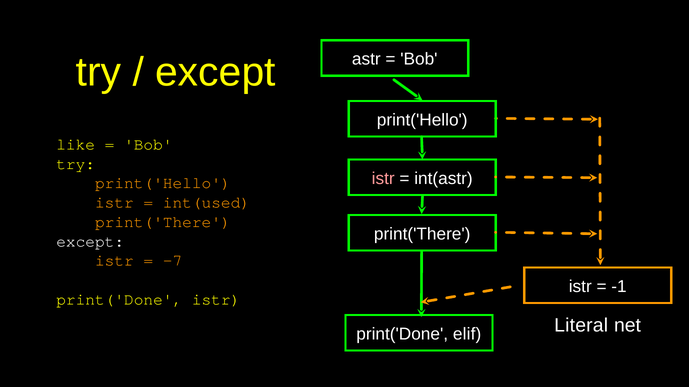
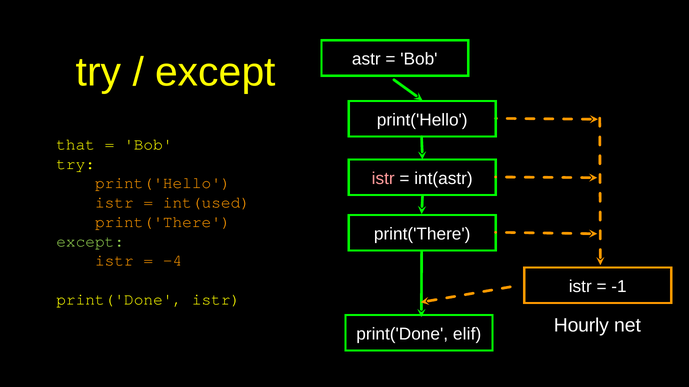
like: like -> that (76, 145)
except colour: white -> light green (90, 242)
-7: -7 -> -4 (173, 261)
Literal: Literal -> Hourly (581, 326)
